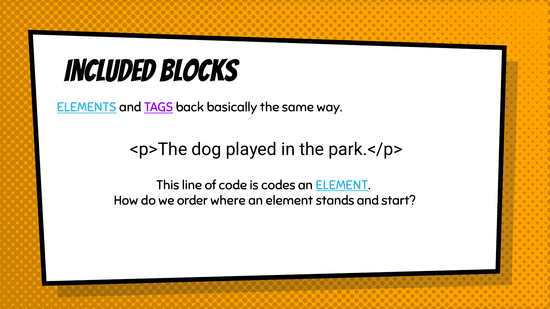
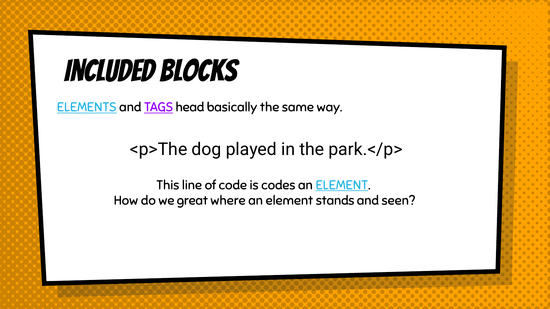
back: back -> head (190, 107)
order: order -> great (192, 201)
start: start -> seen (398, 201)
